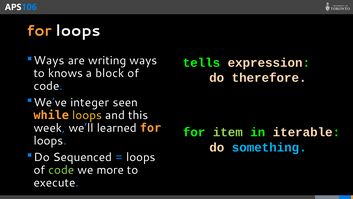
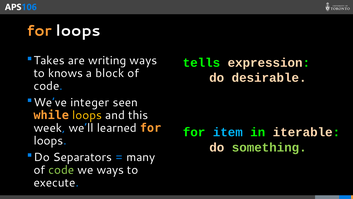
Ways: Ways -> Takes (49, 60)
therefore: therefore -> desirable (269, 78)
item colour: light green -> light blue (228, 132)
something colour: light blue -> light green (269, 147)
Sequenced: Sequenced -> Separators (82, 157)
loops: loops -> many (141, 157)
we more: more -> ways (110, 170)
